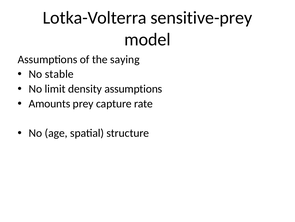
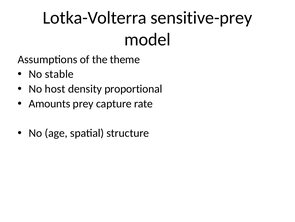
saying: saying -> theme (125, 59)
limit: limit -> host (55, 89)
density assumptions: assumptions -> proportional (133, 89)
